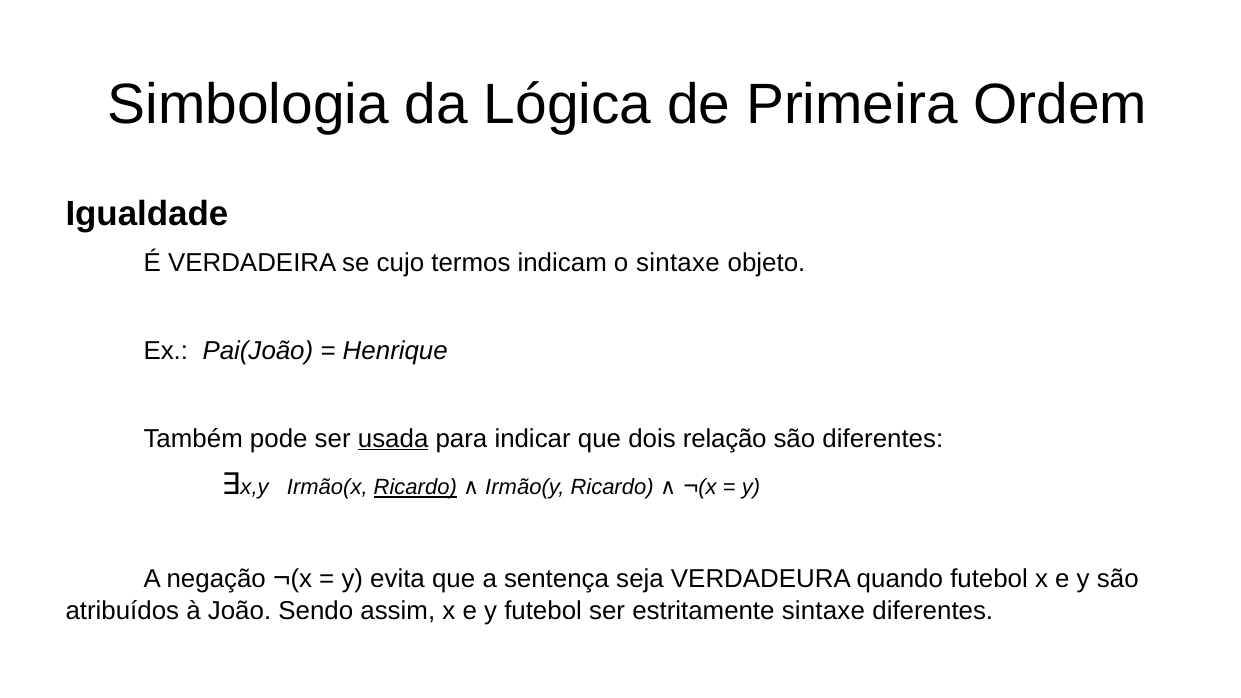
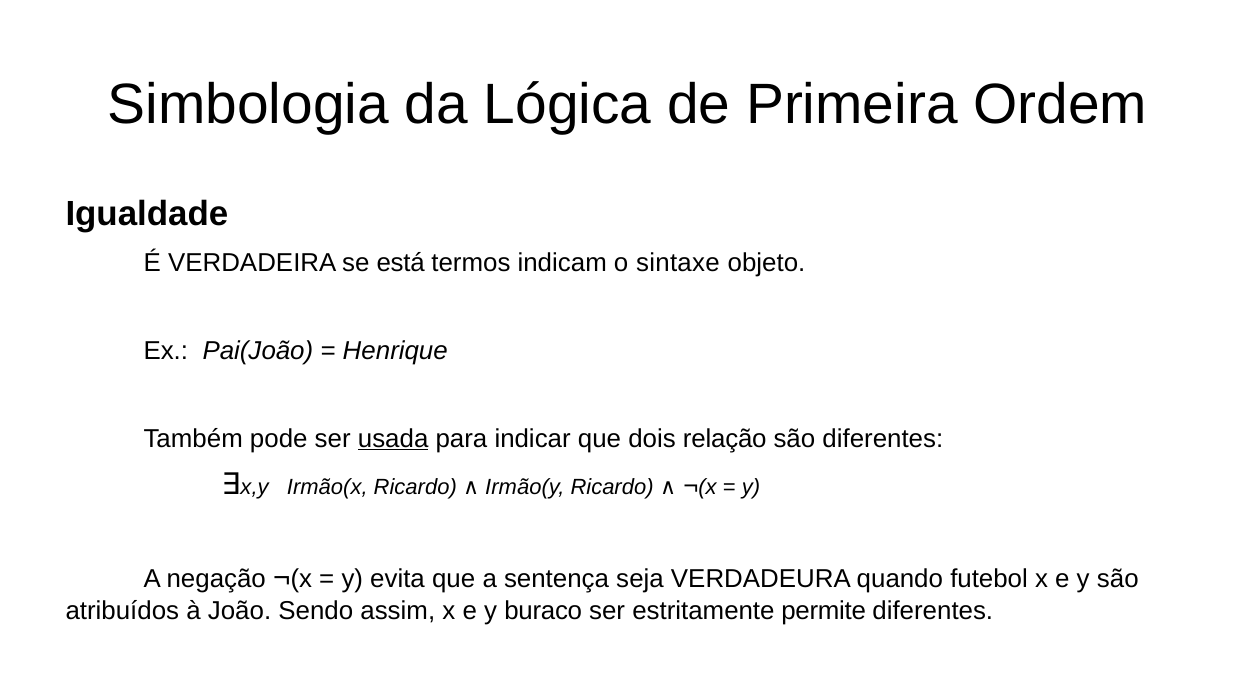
cujo: cujo -> está (401, 263)
Ricardo underline: present -> none (415, 488)
y futebol: futebol -> buraco (543, 611)
estritamente sintaxe: sintaxe -> permite (824, 611)
